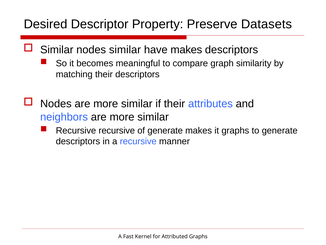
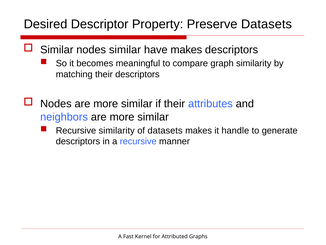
Recursive recursive: recursive -> similarity (117, 130)
of generate: generate -> datasets (165, 130)
it graphs: graphs -> handle (235, 130)
